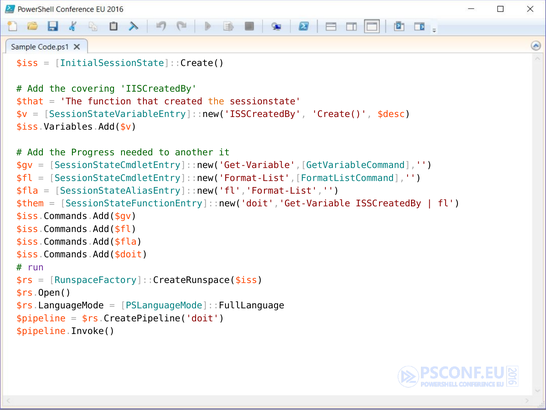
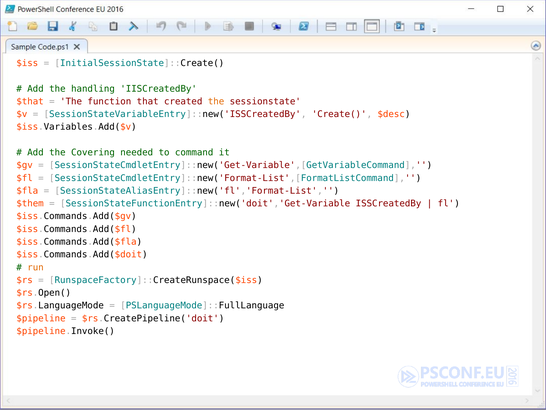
covering: covering -> handling (93, 89)
Progress: Progress -> Covering (93, 152)
another: another -> command (194, 152)
run colour: purple -> orange (35, 267)
